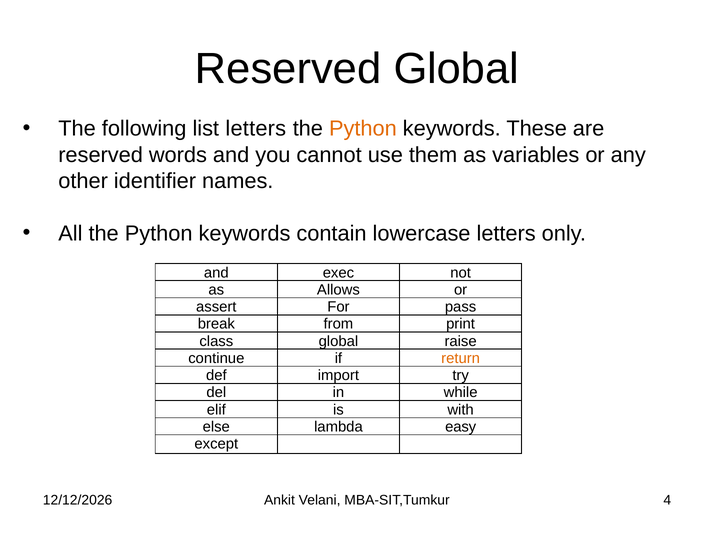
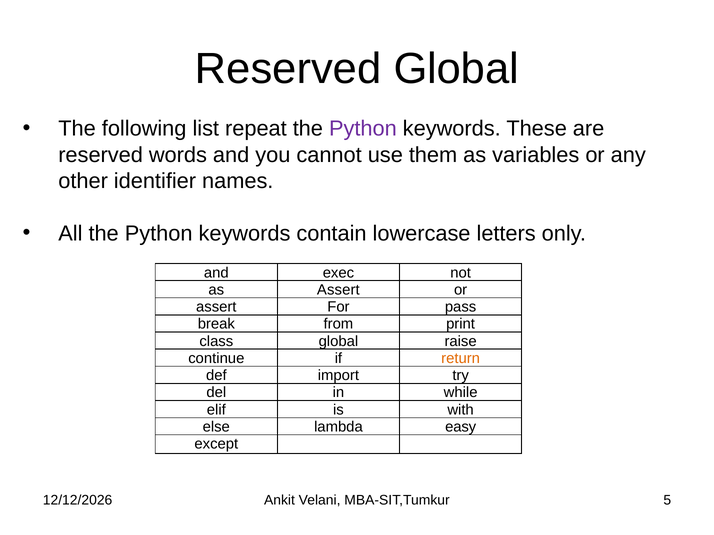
list letters: letters -> repeat (256, 129)
Python colour: orange -> purple (363, 129)
as Allows: Allows -> Assert (338, 290)
4: 4 -> 5 (667, 501)
